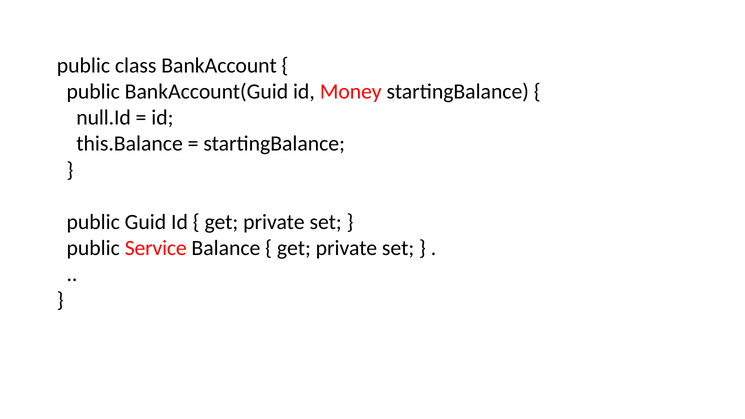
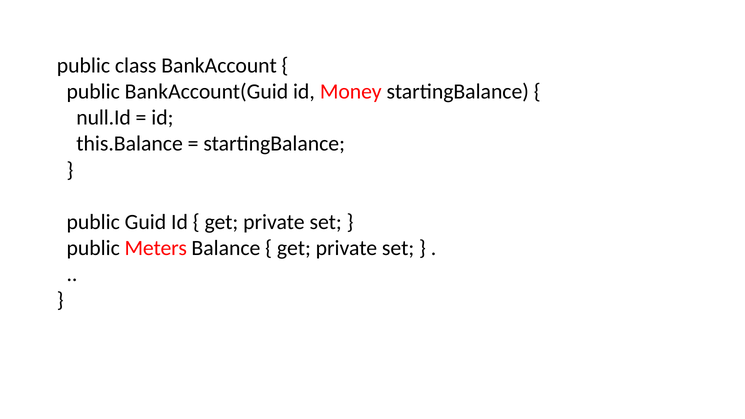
Service: Service -> Meters (156, 248)
